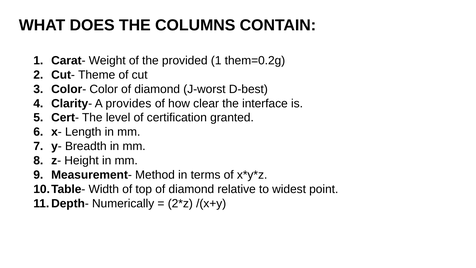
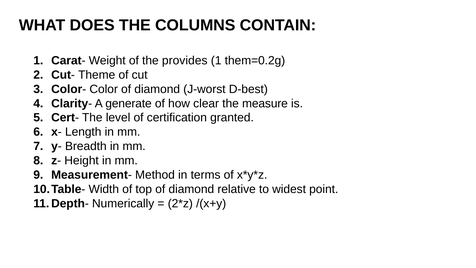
provided: provided -> provides (185, 60)
provides: provides -> generate (129, 103)
interface: interface -> measure (265, 103)
